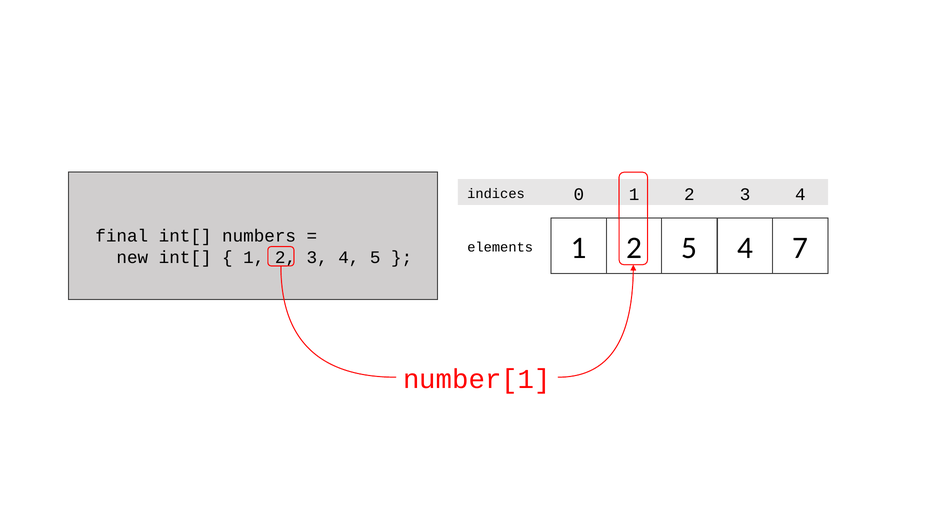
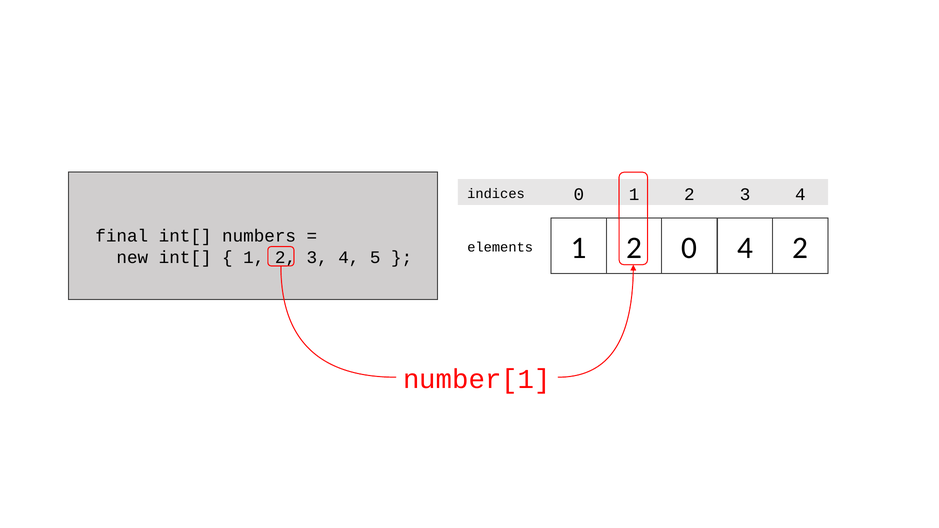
2 5: 5 -> 0 (689, 248)
4 7: 7 -> 2 (800, 248)
